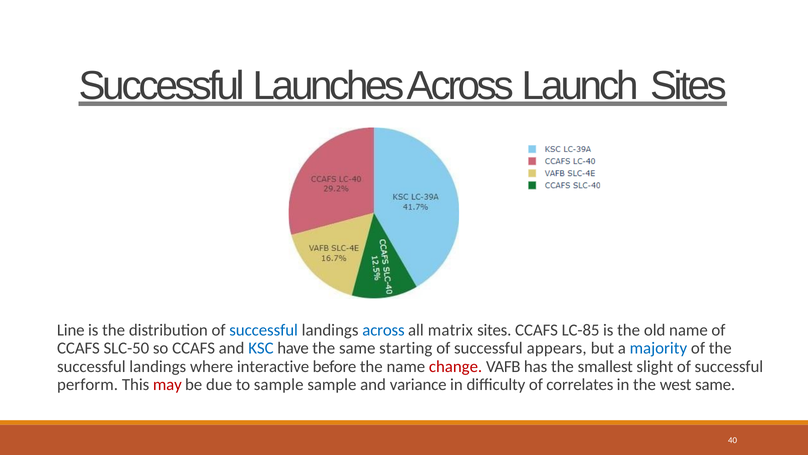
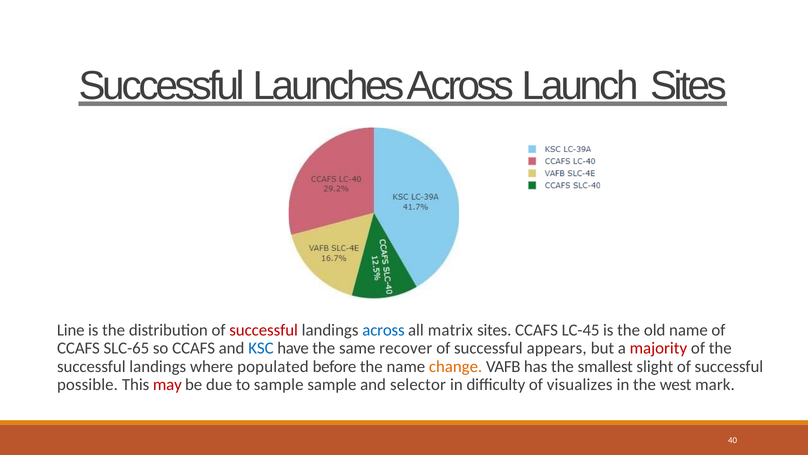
successful colour: blue -> red (264, 330)
LC-85: LC-85 -> LC-45 (581, 330)
SLC-50: SLC-50 -> SLC-65 (126, 348)
starting: starting -> recover (406, 348)
majority colour: blue -> red (658, 348)
interactive: interactive -> populated (273, 366)
change colour: red -> orange (456, 366)
perform: perform -> possible (87, 384)
variance: variance -> selector (418, 384)
correlates: correlates -> visualizes (580, 384)
west same: same -> mark (715, 384)
